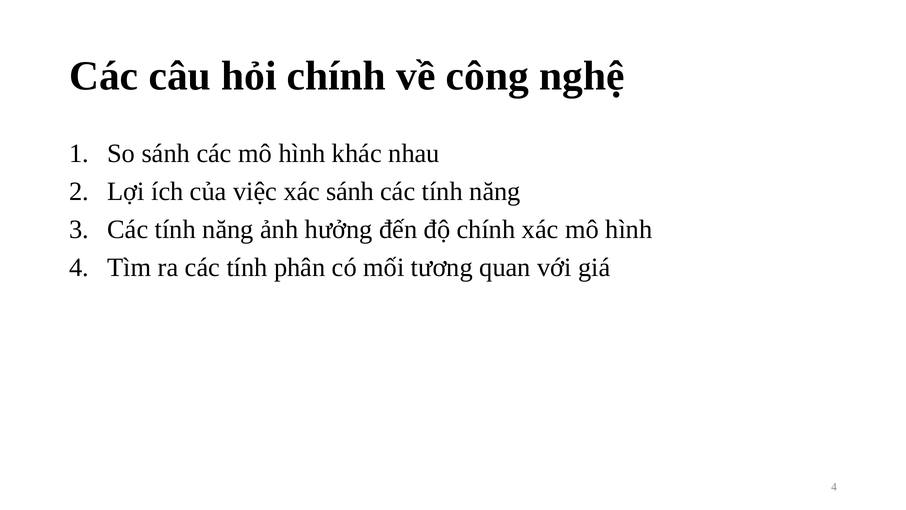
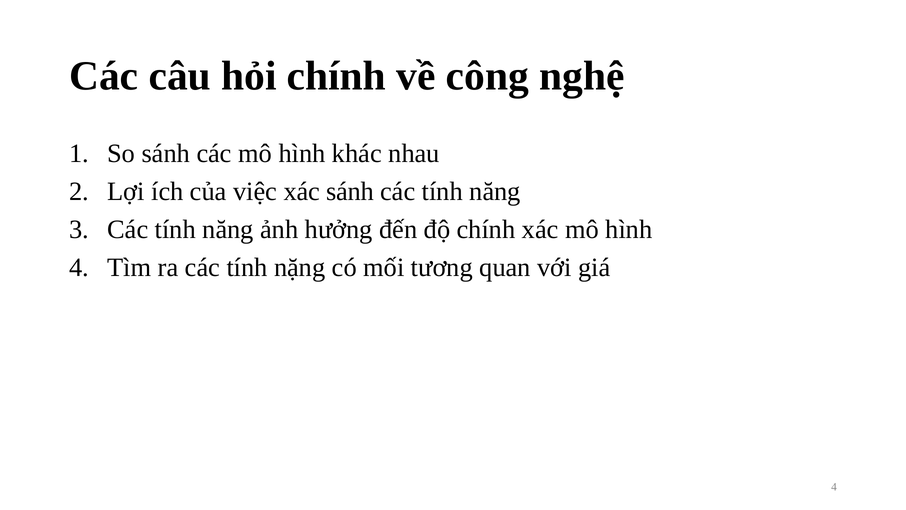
phân: phân -> nặng (300, 267)
